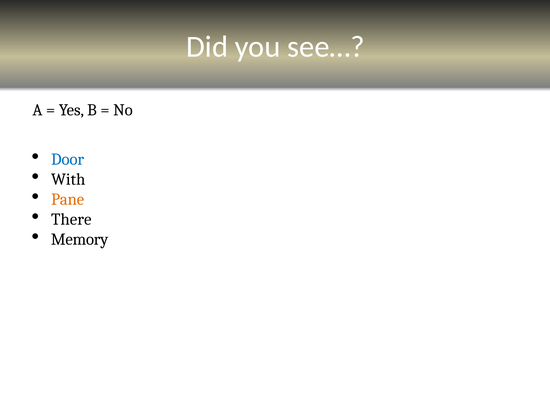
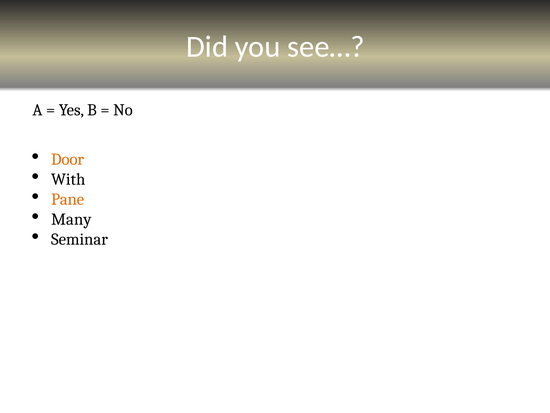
Door colour: blue -> orange (68, 159)
There: There -> Many (71, 219)
Memory: Memory -> Seminar (79, 239)
